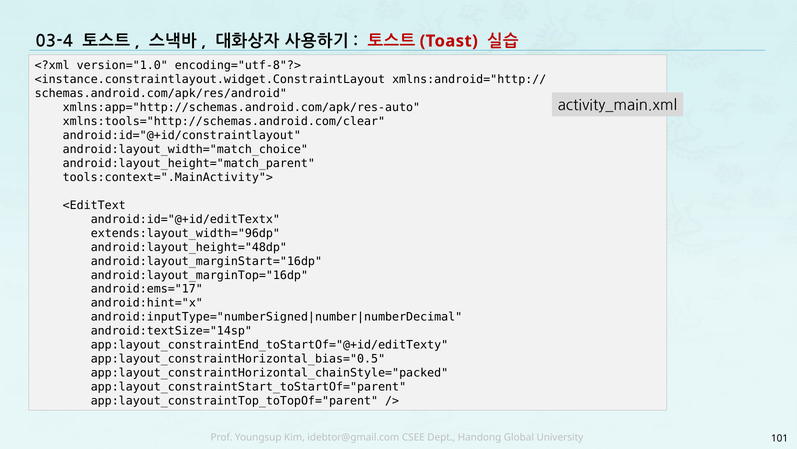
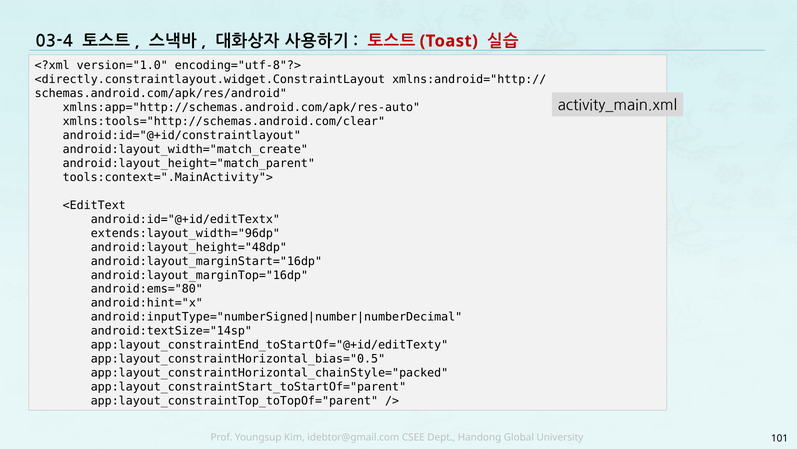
<instance.constraintlayout.widget.ConstraintLayout: <instance.constraintlayout.widget.ConstraintLayout -> <directly.constraintlayout.widget.ConstraintLayout (210, 79)
android:layout_width="match_choice: android:layout_width="match_choice -> android:layout_width="match_create (185, 149)
android:ems="17: android:ems="17 -> android:ems="80 (147, 289)
